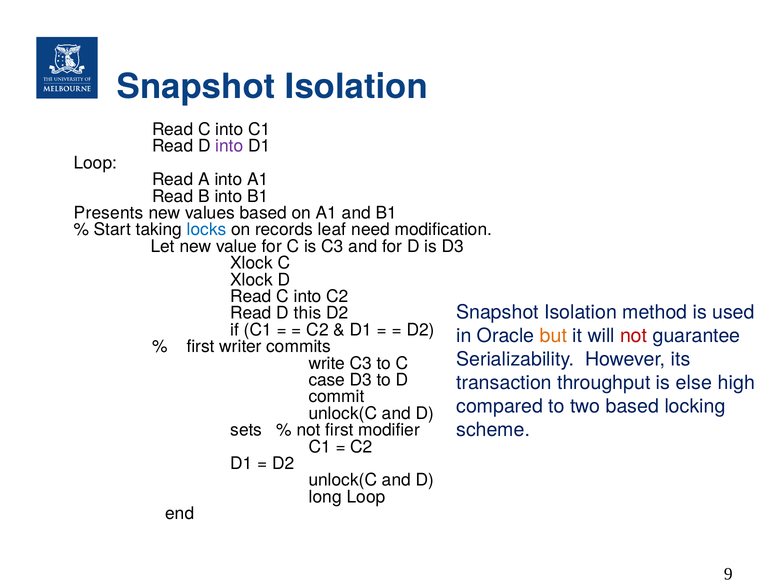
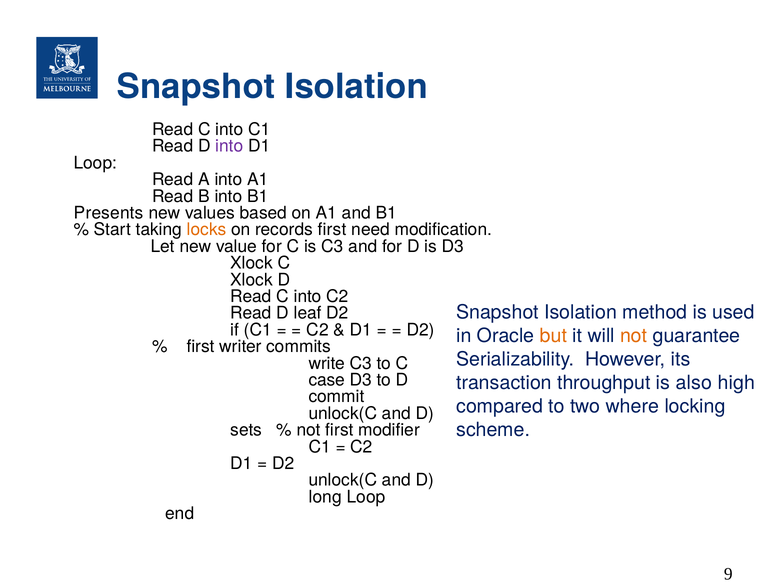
locks colour: blue -> orange (207, 230)
records leaf: leaf -> first (332, 230)
this: this -> leaf (308, 313)
not colour: red -> orange (634, 336)
else: else -> also (694, 383)
two based: based -> where (632, 406)
